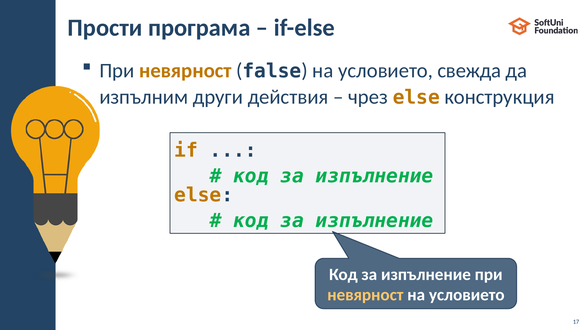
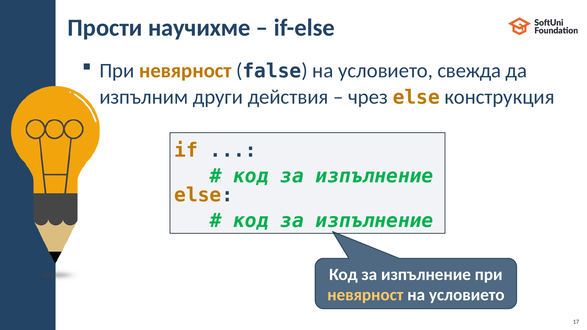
програма: програма -> научихме (199, 28)
